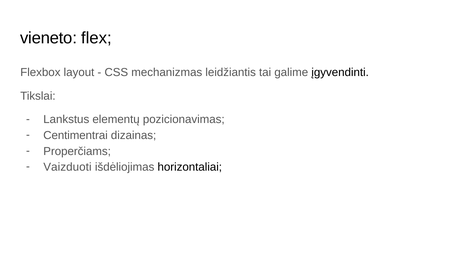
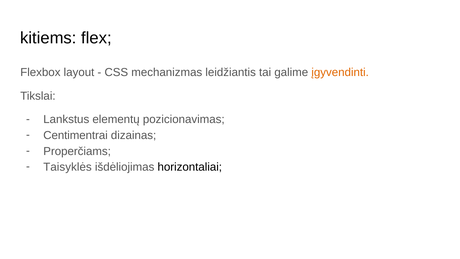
vieneto: vieneto -> kitiems (48, 38)
įgyvendinti colour: black -> orange (340, 72)
Vaizduoti: Vaizduoti -> Taisyklės (68, 167)
